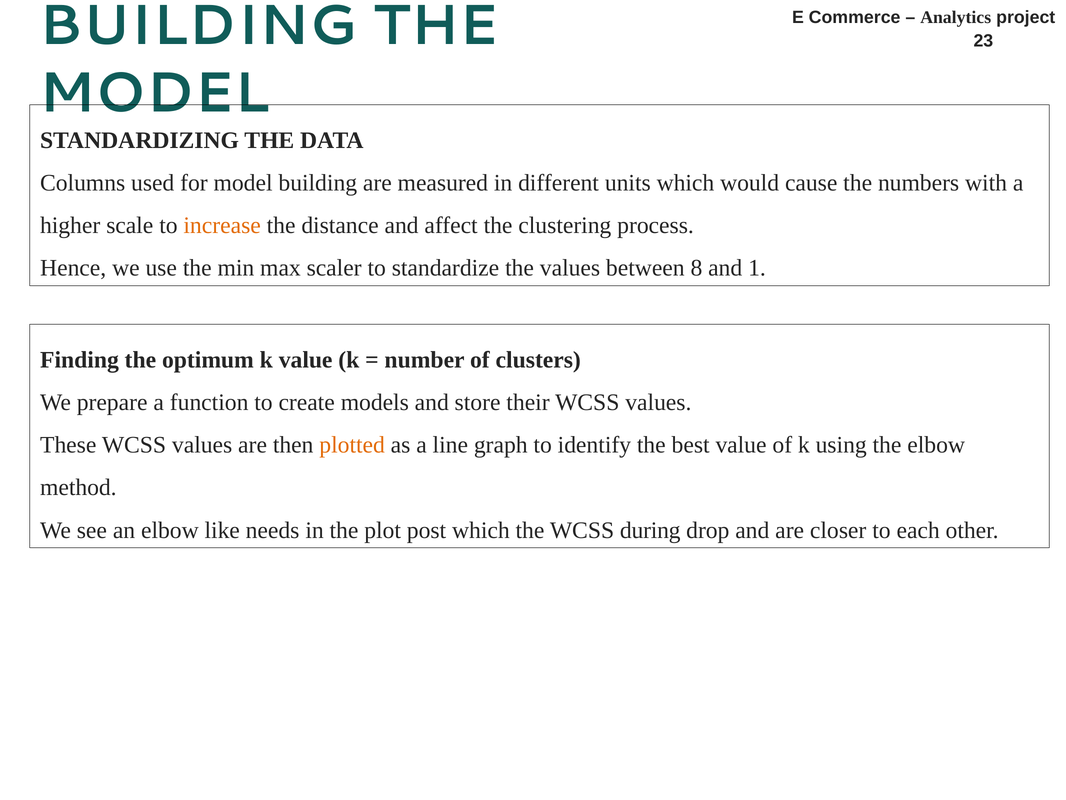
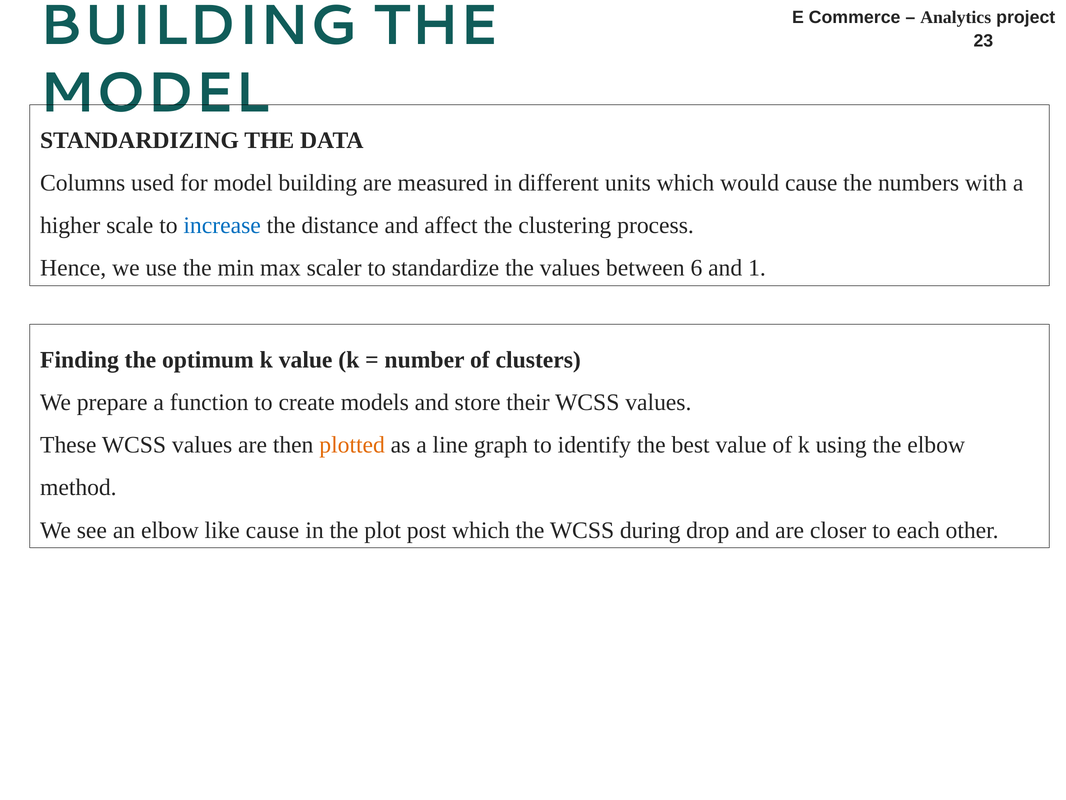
increase colour: orange -> blue (222, 225)
8: 8 -> 6 (696, 268)
like needs: needs -> cause (272, 530)
